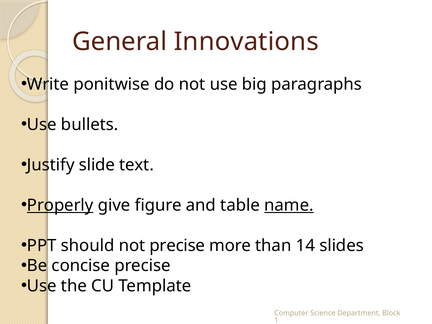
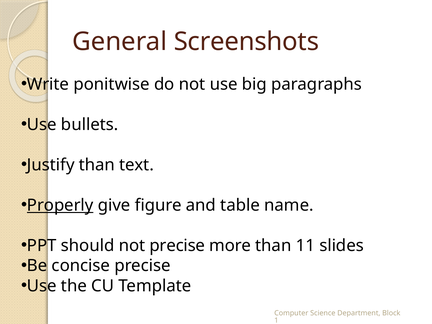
Innovations: Innovations -> Screenshots (246, 42)
Justify slide: slide -> than (97, 165)
name underline: present -> none (289, 205)
14: 14 -> 11 (305, 246)
